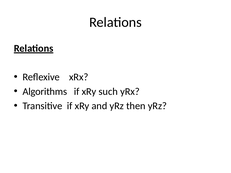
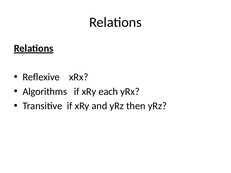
such: such -> each (108, 92)
